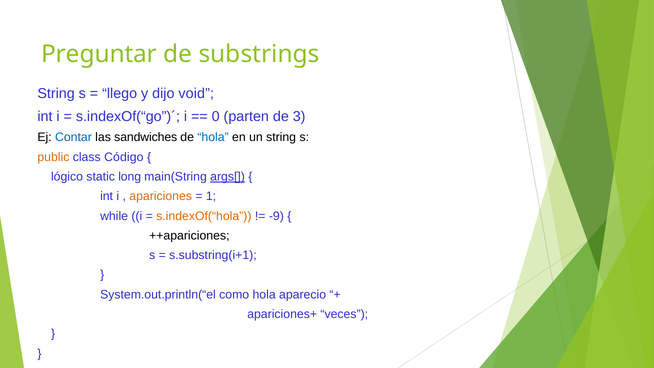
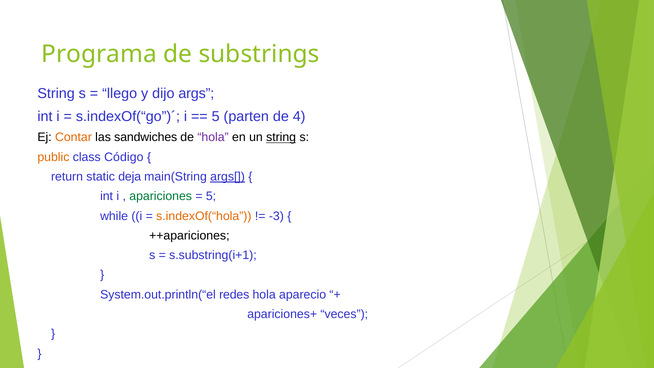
Preguntar: Preguntar -> Programa (99, 54)
void: void -> args (196, 94)
0: 0 -> 5 (216, 117)
3: 3 -> 4 (299, 117)
Contar colour: blue -> orange (73, 137)
hola colour: blue -> purple (213, 137)
string underline: none -> present (281, 137)
lógico: lógico -> return (67, 177)
long: long -> deja (130, 177)
apariciones colour: orange -> green (161, 196)
1: 1 -> 5 (211, 196)
-9: -9 -> -3 (276, 216)
como: como -> redes (234, 294)
